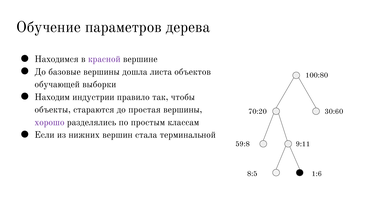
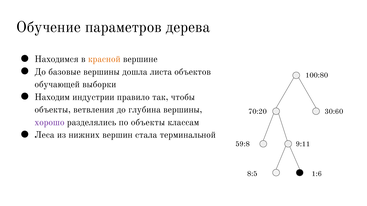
красной colour: purple -> orange (104, 59)
стараются: стараются -> ветвления (94, 110)
простая: простая -> глубина (145, 110)
по простым: простым -> объекты (148, 123)
Если: Если -> Леса (44, 135)
